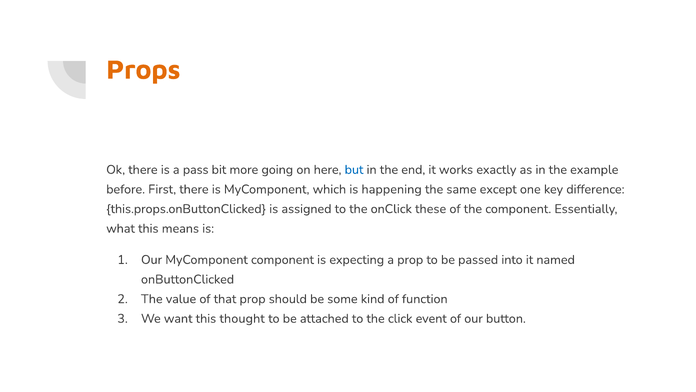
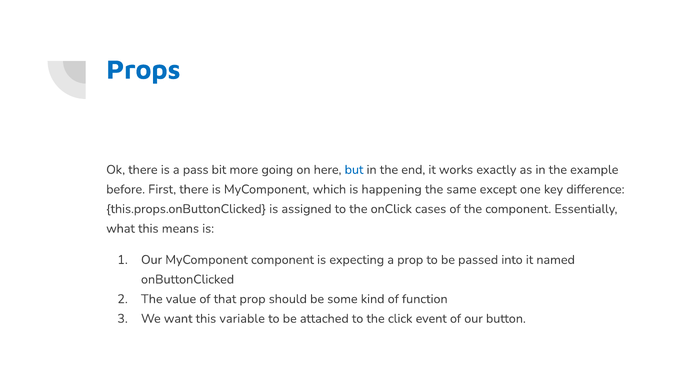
Props colour: orange -> blue (143, 70)
these: these -> cases (431, 209)
thought: thought -> variable (242, 318)
